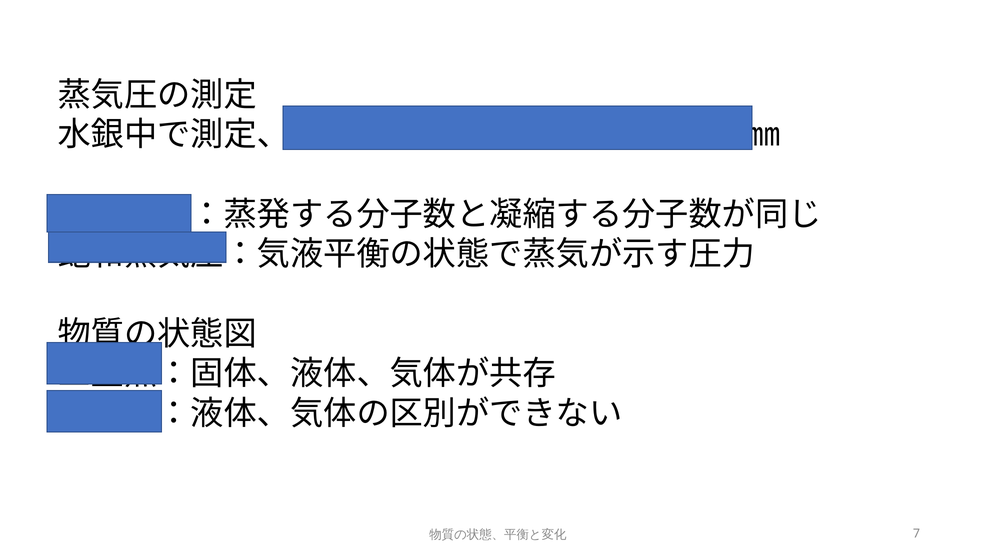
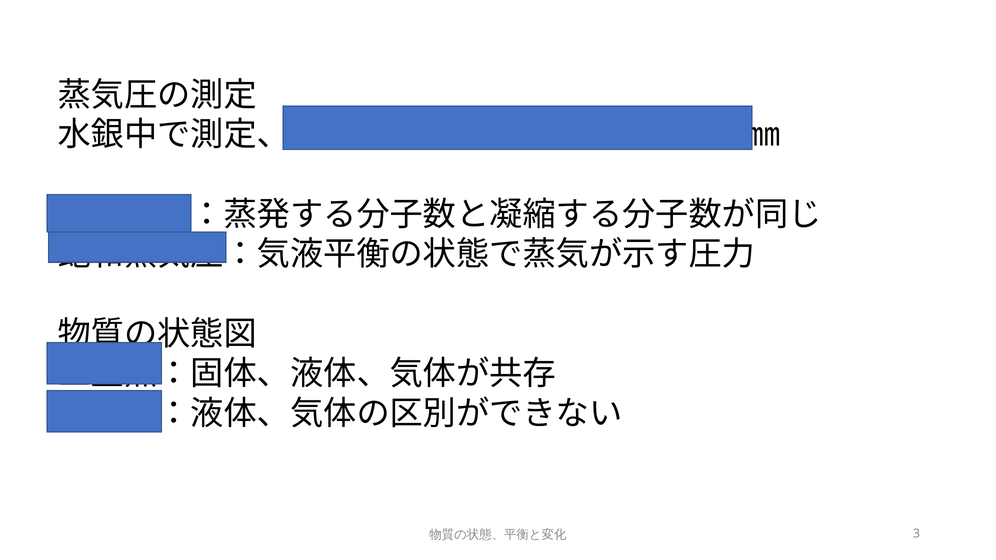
7: 7 -> 3 (917, 534)
